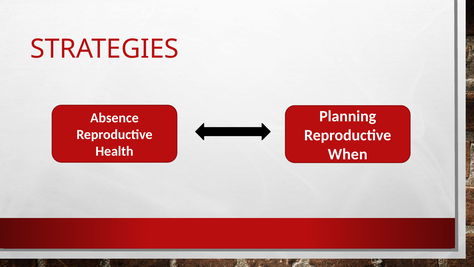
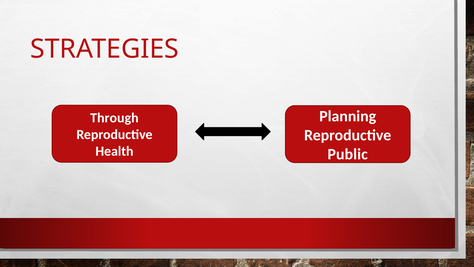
Absence: Absence -> Through (114, 118)
When: When -> Public (348, 154)
